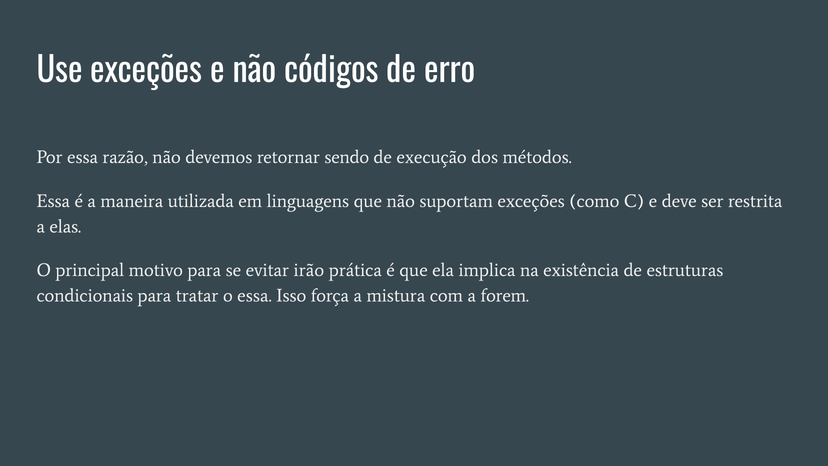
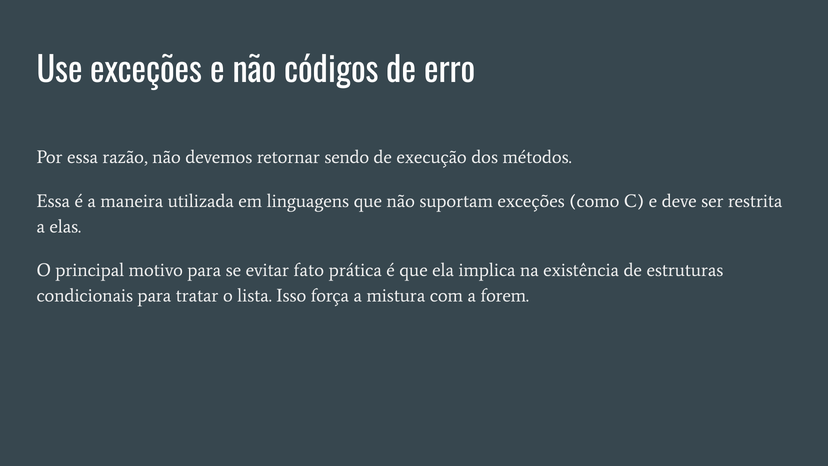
irão: irão -> fato (309, 270)
o essa: essa -> lista (255, 295)
